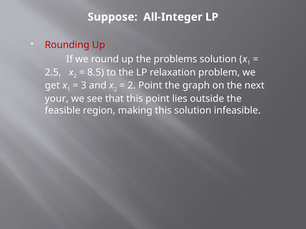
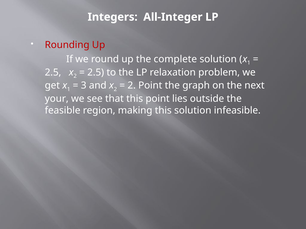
Suppose: Suppose -> Integers (113, 17)
problems: problems -> complete (175, 59)
8.5: 8.5 -> 2.5 (96, 72)
